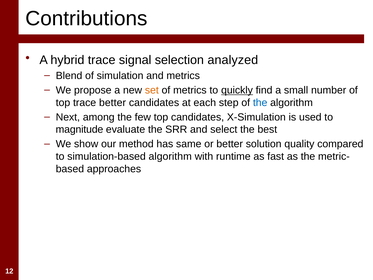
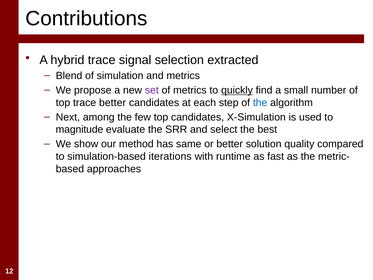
analyzed: analyzed -> extracted (233, 60)
set colour: orange -> purple (152, 90)
simulation-based algorithm: algorithm -> iterations (170, 156)
